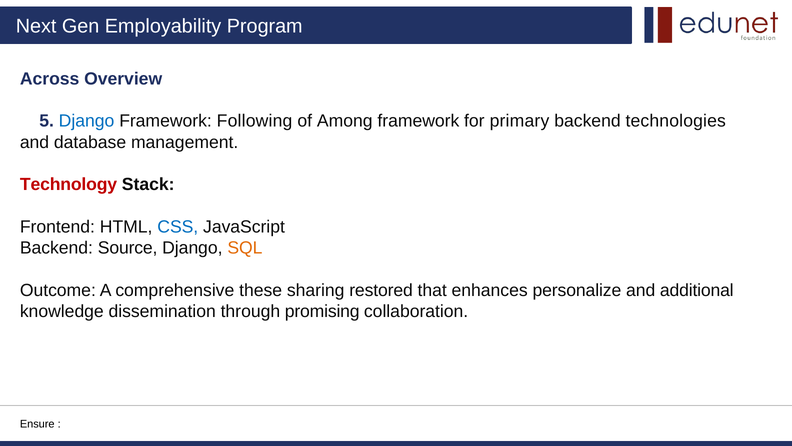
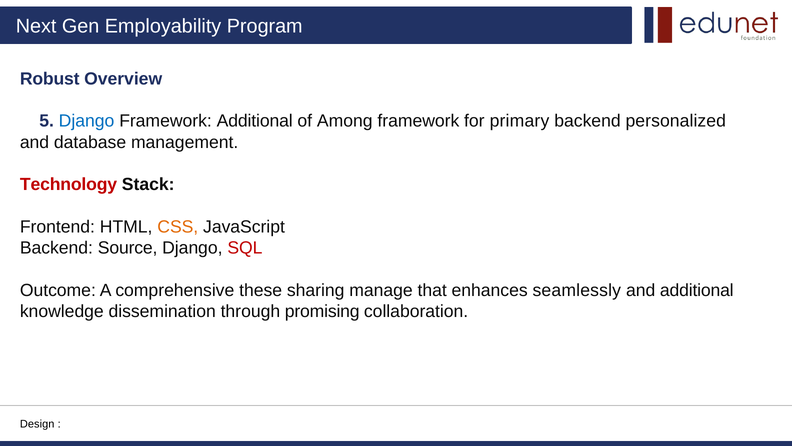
Across: Across -> Robust (50, 79)
Framework Following: Following -> Additional (255, 121)
technologies: technologies -> personalized (676, 121)
CSS colour: blue -> orange (178, 227)
SQL colour: orange -> red (245, 248)
restored: restored -> manage (381, 290)
personalize: personalize -> seamlessly (577, 290)
Ensure: Ensure -> Design (37, 424)
